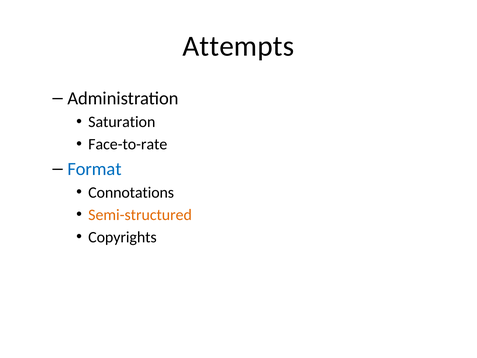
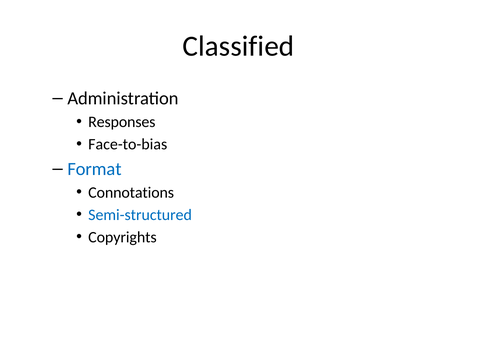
Attempts: Attempts -> Classified (238, 46)
Saturation: Saturation -> Responses (122, 122)
Face-to-rate: Face-to-rate -> Face-to-bias (128, 144)
Semi-structured colour: orange -> blue (140, 215)
